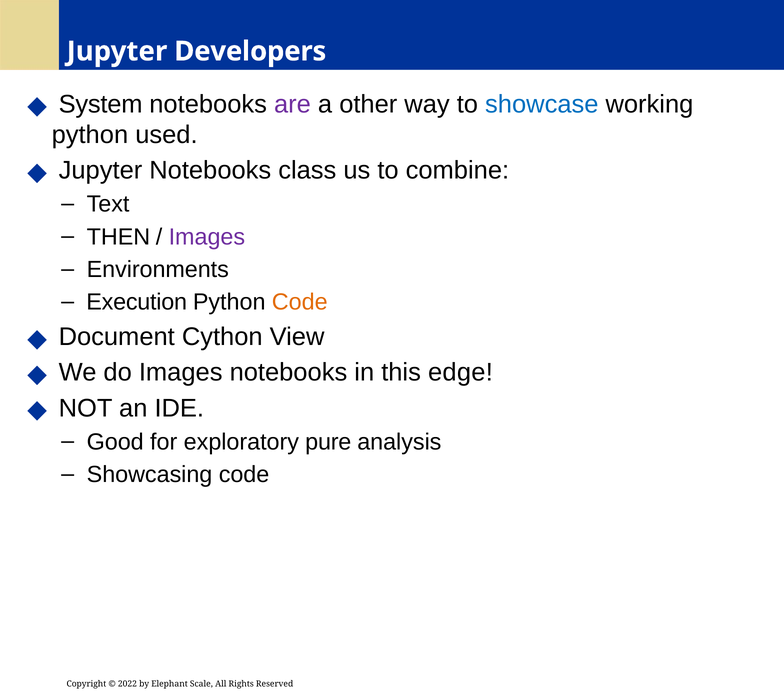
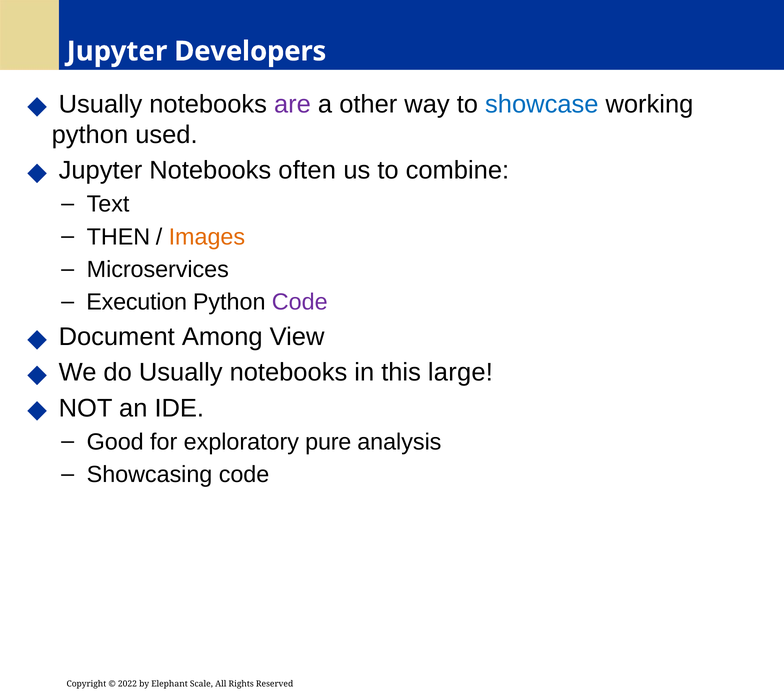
System: System -> Usually (100, 104)
class: class -> often (307, 170)
Images colour: purple -> orange (207, 237)
Environments: Environments -> Microservices (158, 270)
Code colour: orange -> purple (300, 302)
Cython: Cython -> Among (222, 337)
do Images: Images -> Usually (181, 373)
edge: edge -> large (460, 373)
